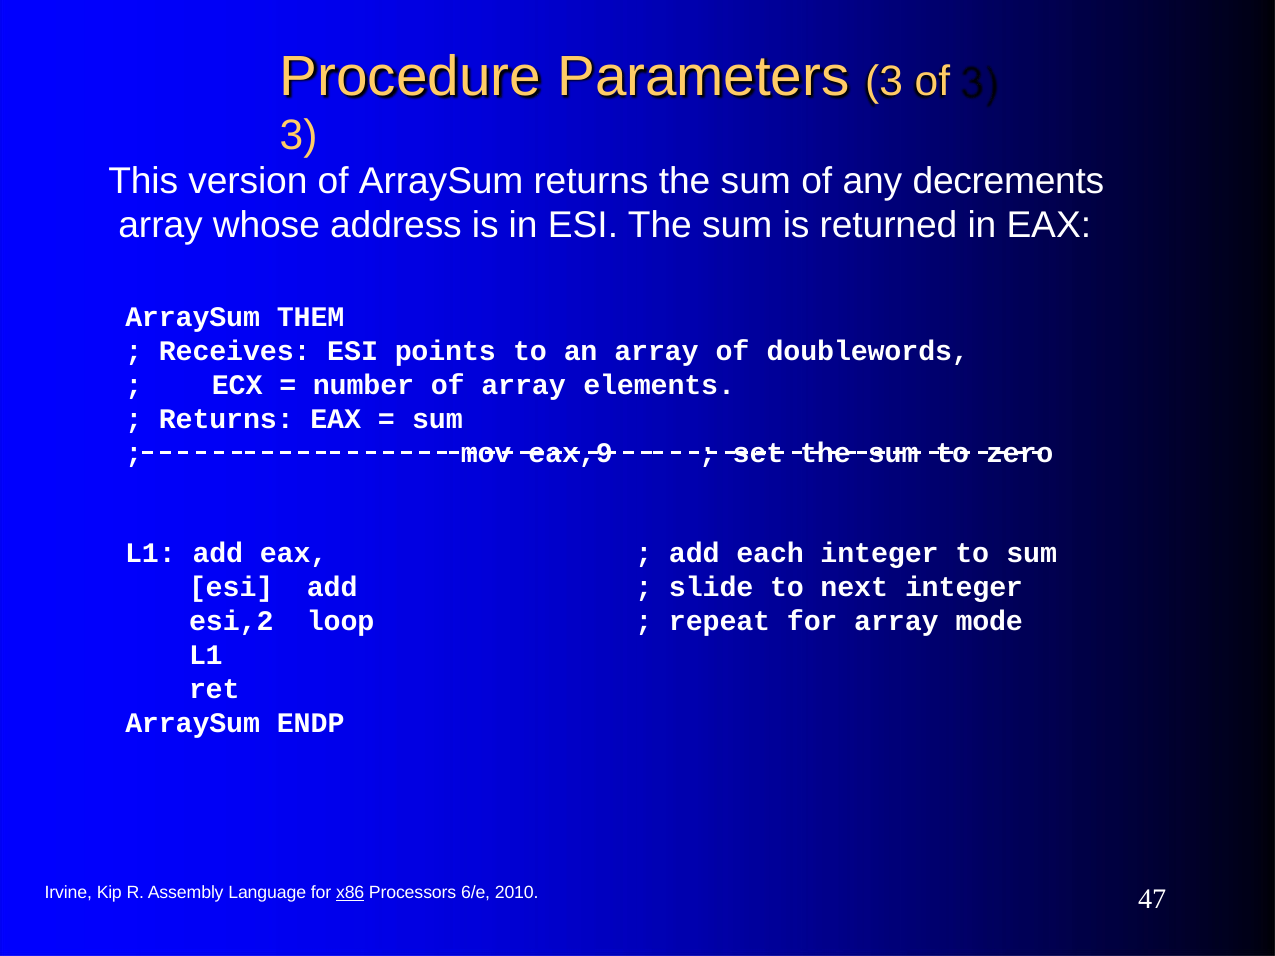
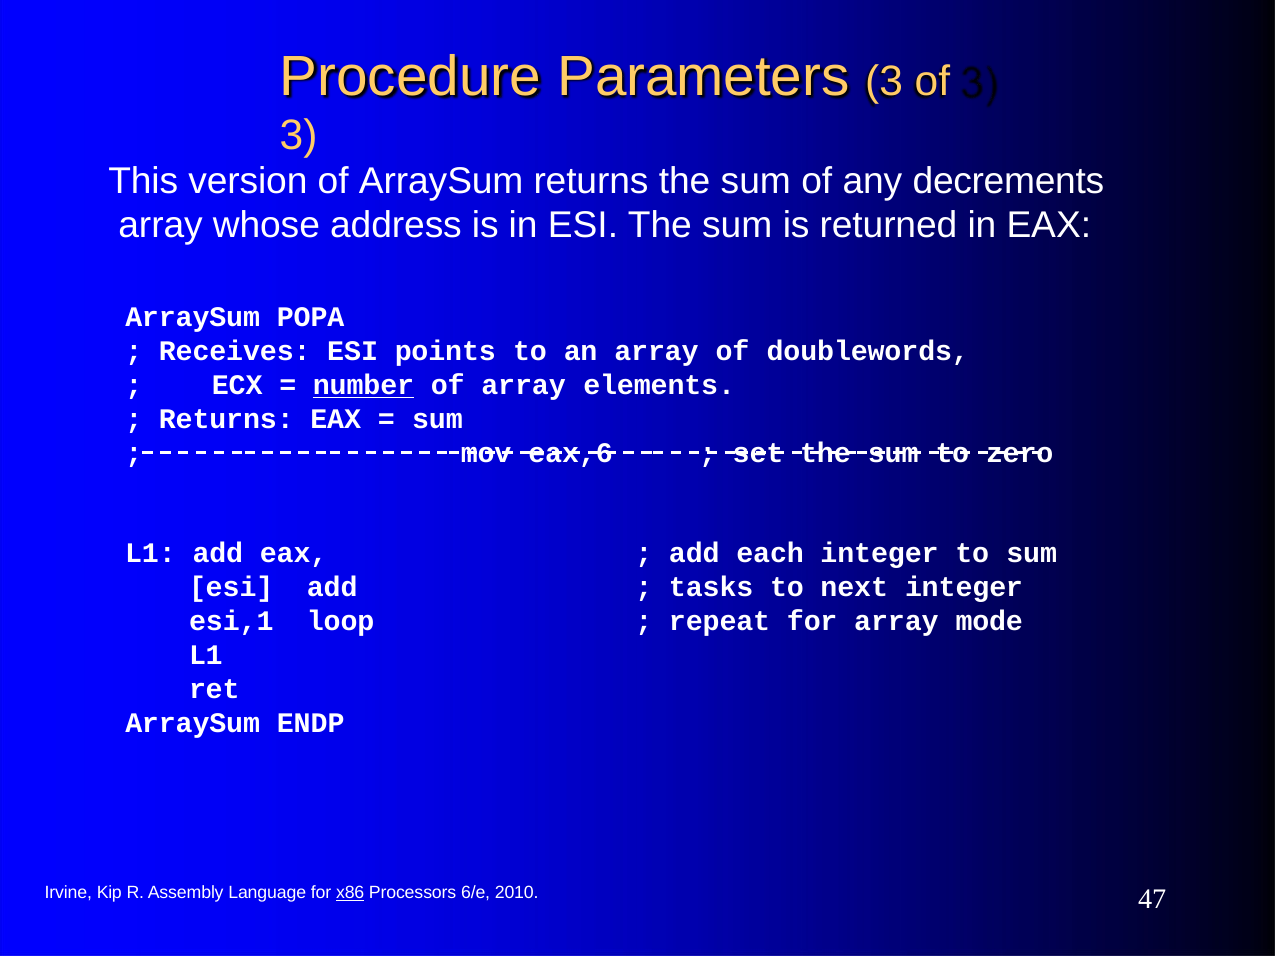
THEM: THEM -> POPA (311, 318)
number underline: none -> present (364, 386)
eax,9: eax,9 -> eax,6 (571, 454)
slide: slide -> tasks (711, 587)
esi,2: esi,2 -> esi,1 (231, 621)
